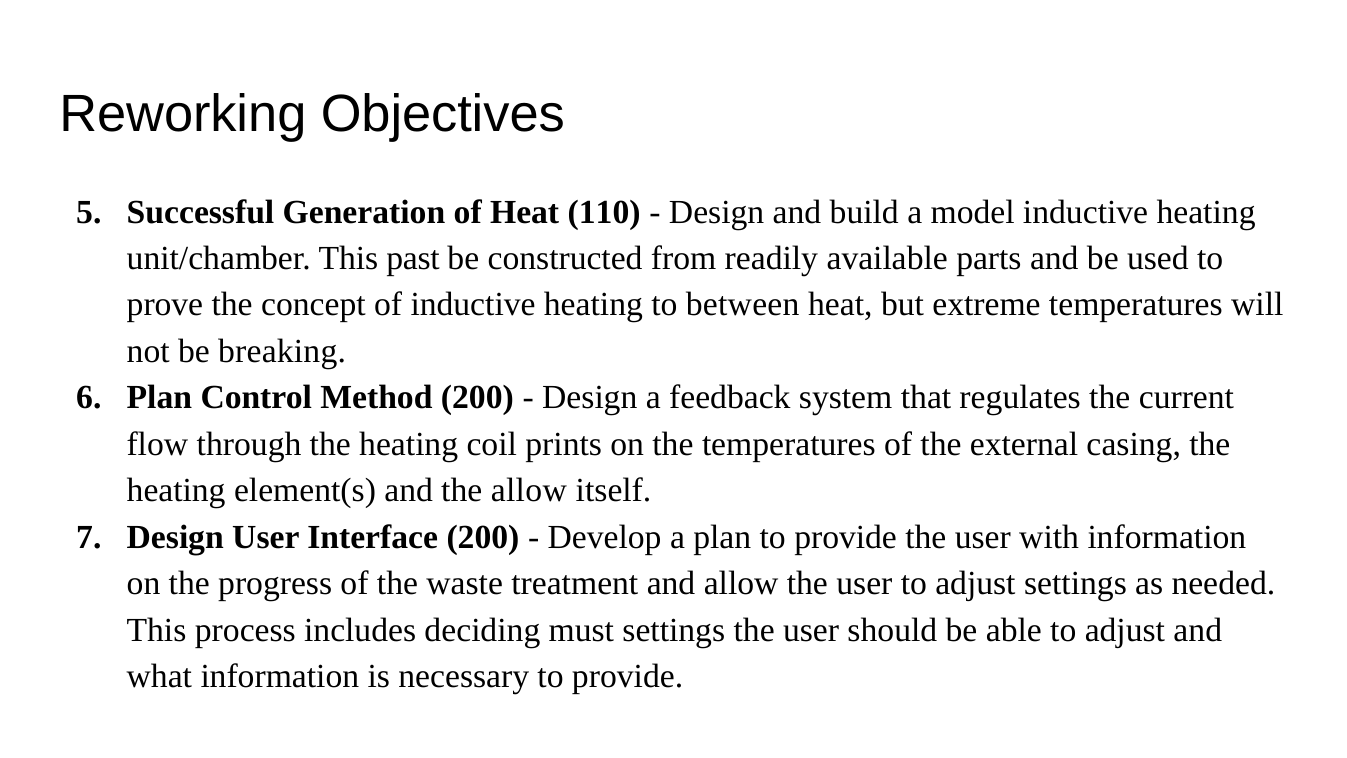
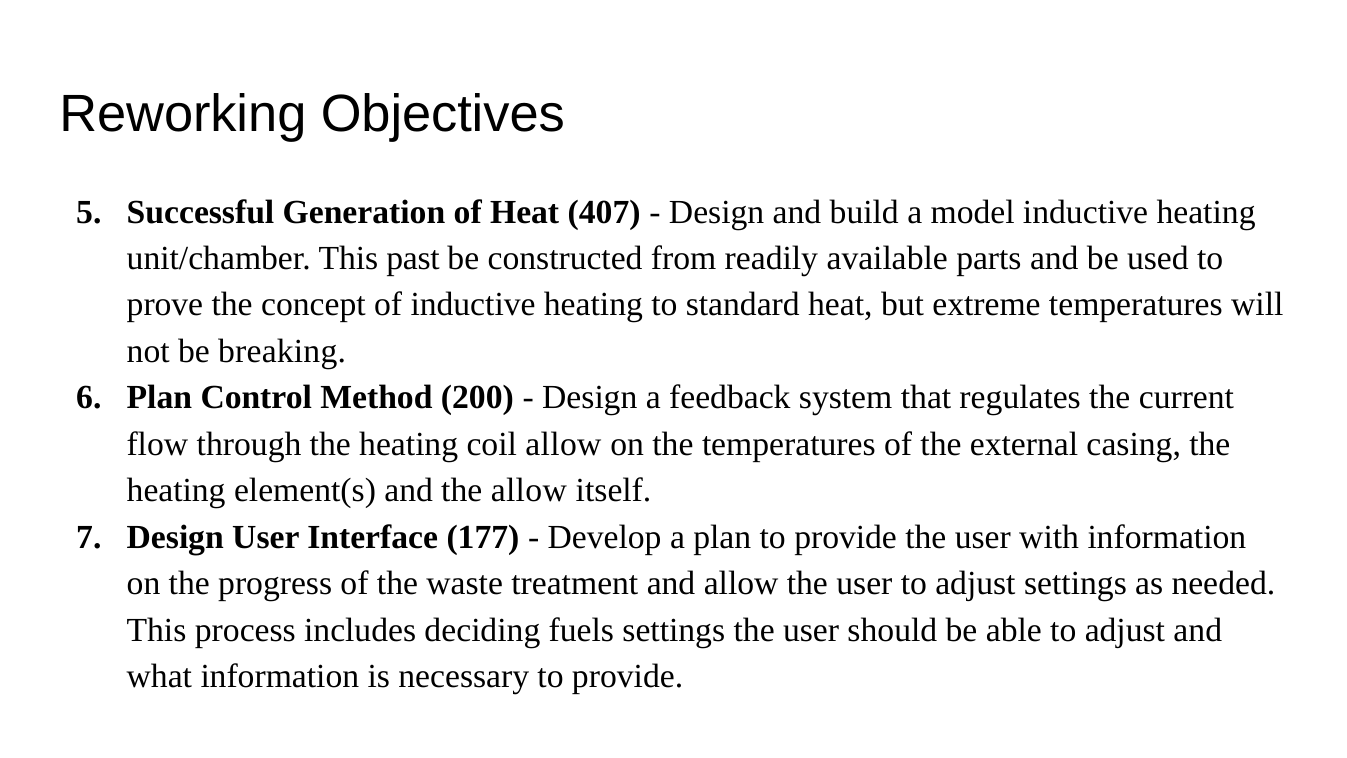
110: 110 -> 407 (604, 212)
between: between -> standard (743, 305)
coil prints: prints -> allow (564, 444)
Interface 200: 200 -> 177 (483, 537)
must: must -> fuels (581, 630)
